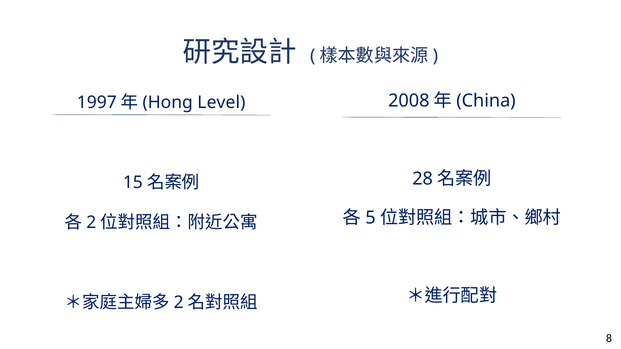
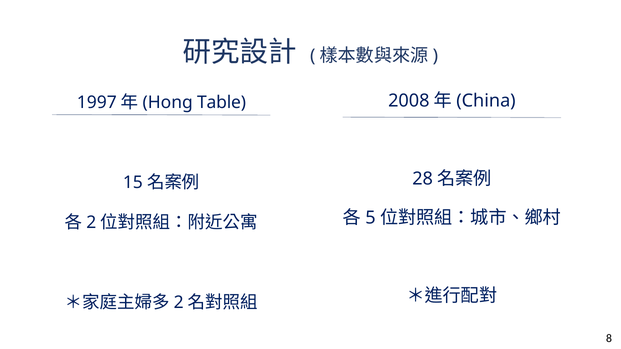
Level: Level -> Table (222, 102)
